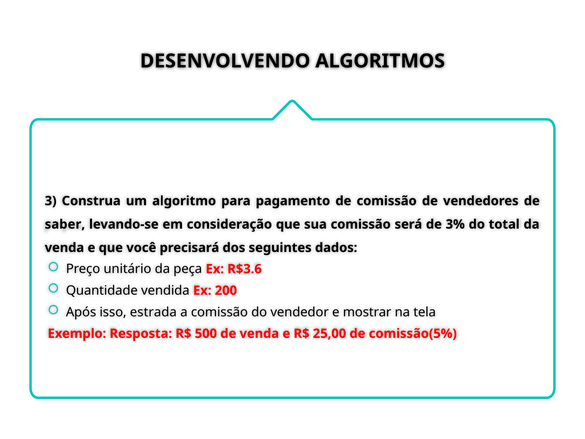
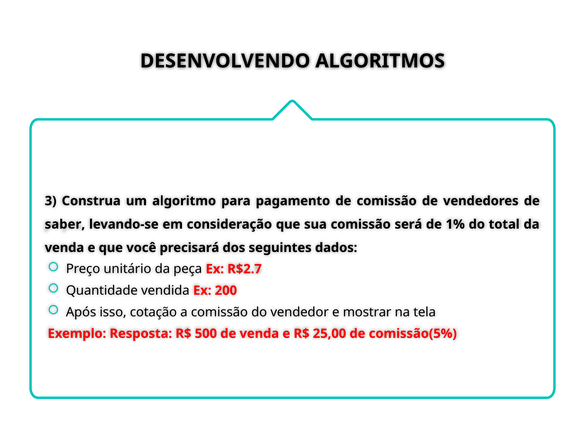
3%: 3% -> 1% (455, 224)
R$3.6: R$3.6 -> R$2.7 (245, 269)
estrada: estrada -> cotação (153, 312)
